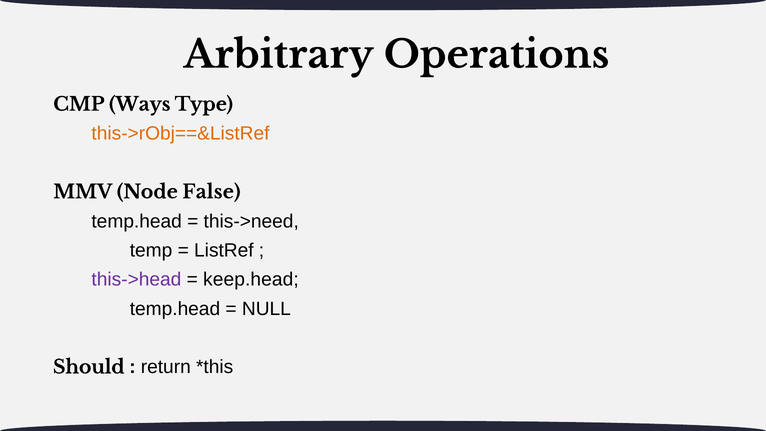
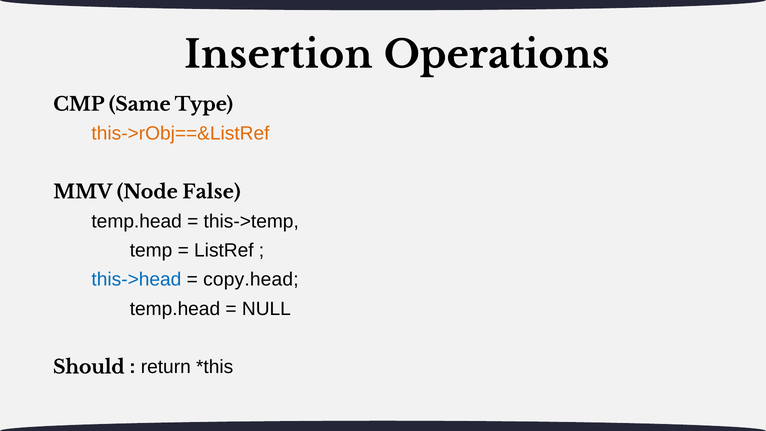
Arbitrary: Arbitrary -> Insertion (278, 55)
Ways: Ways -> Same (140, 104)
this->need: this->need -> this->temp (251, 221)
this->head colour: purple -> blue (136, 280)
keep.head: keep.head -> copy.head (251, 280)
